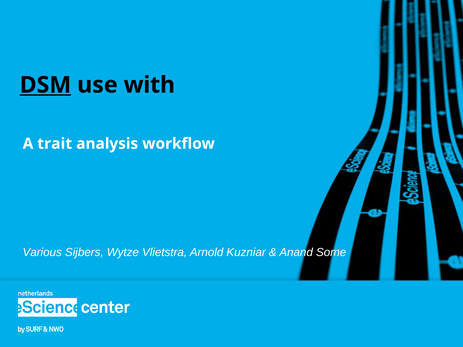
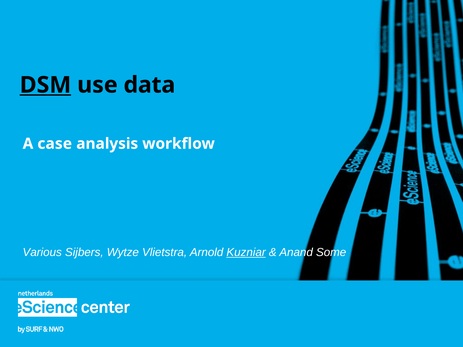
with: with -> data (149, 85)
trait: trait -> case (55, 144)
Kuzniar underline: none -> present (246, 253)
